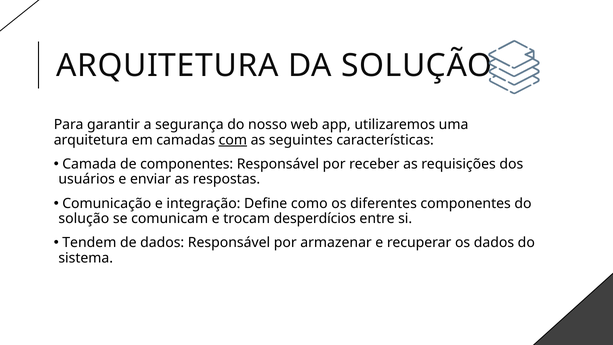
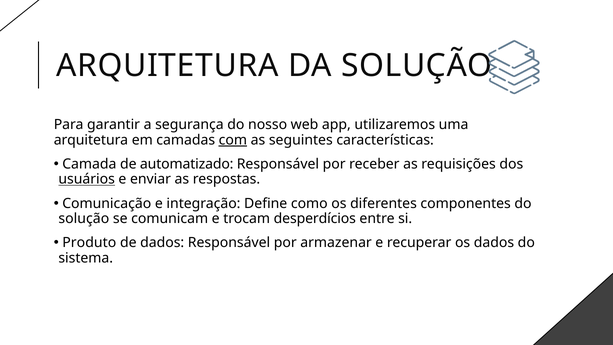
de componentes: componentes -> automatizado (187, 164)
usuários underline: none -> present (87, 179)
Tendem: Tendem -> Produto (89, 243)
